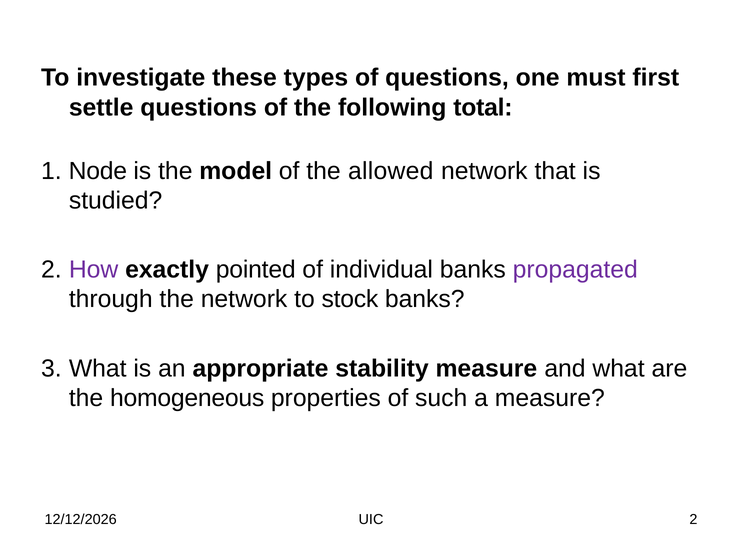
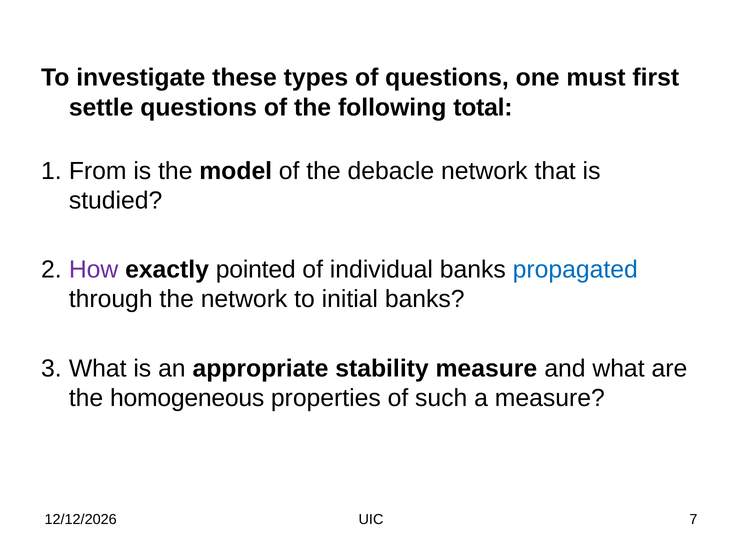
Node: Node -> From (98, 171)
allowed: allowed -> debacle (391, 171)
propagated colour: purple -> blue (575, 270)
stock: stock -> initial (350, 300)
UIC 2: 2 -> 7 (693, 520)
